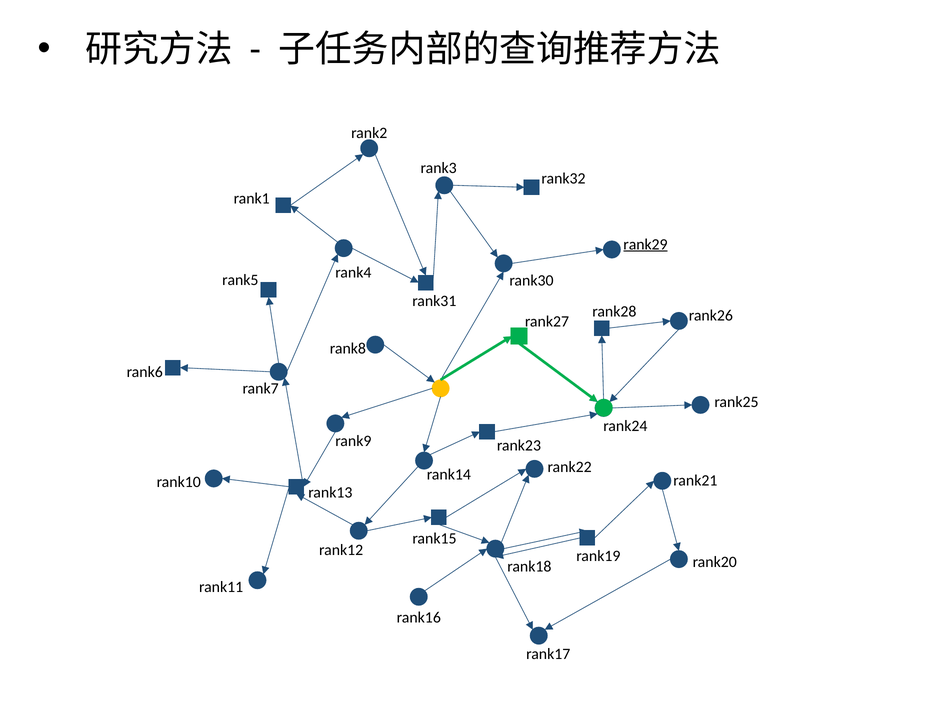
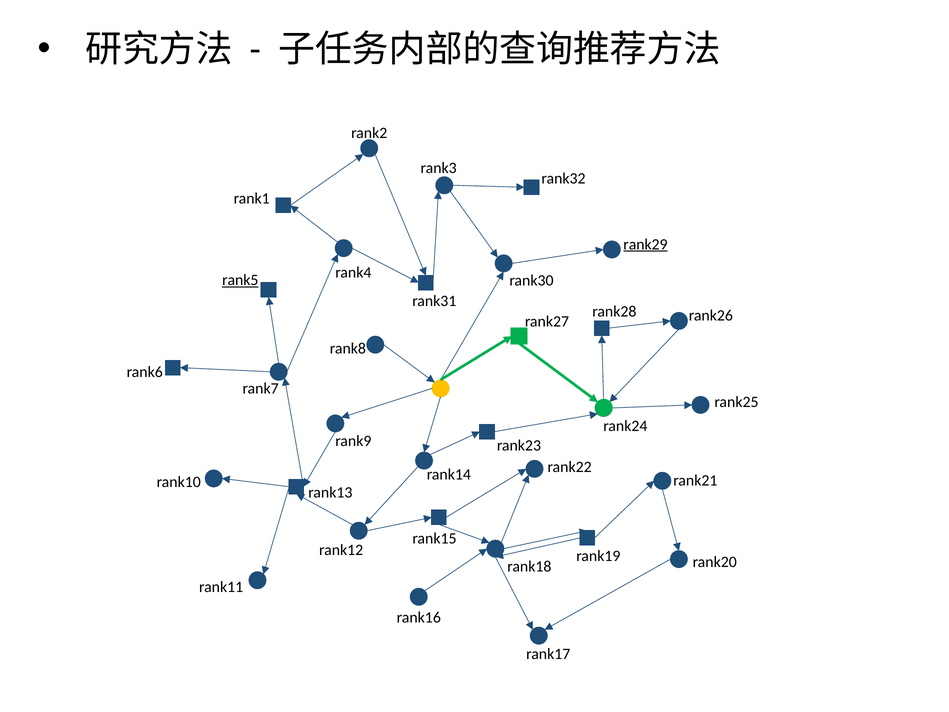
rank5 underline: none -> present (240, 280)
